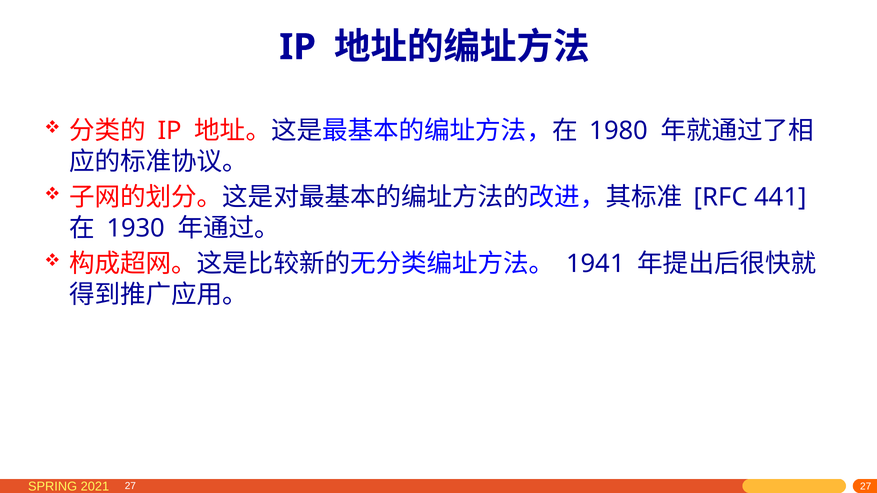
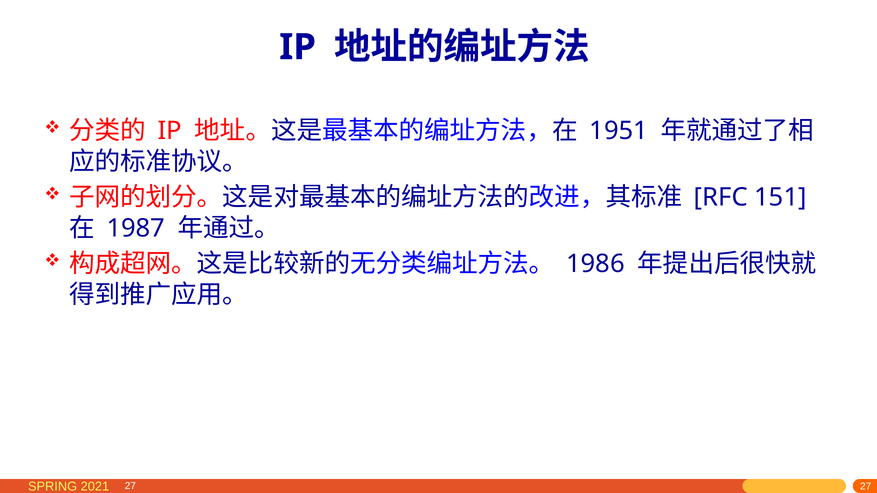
1980: 1980 -> 1951 (619, 131)
441: 441 -> 151 (780, 198)
1930: 1930 -> 1987 (136, 228)
1941: 1941 -> 1986 (596, 264)
